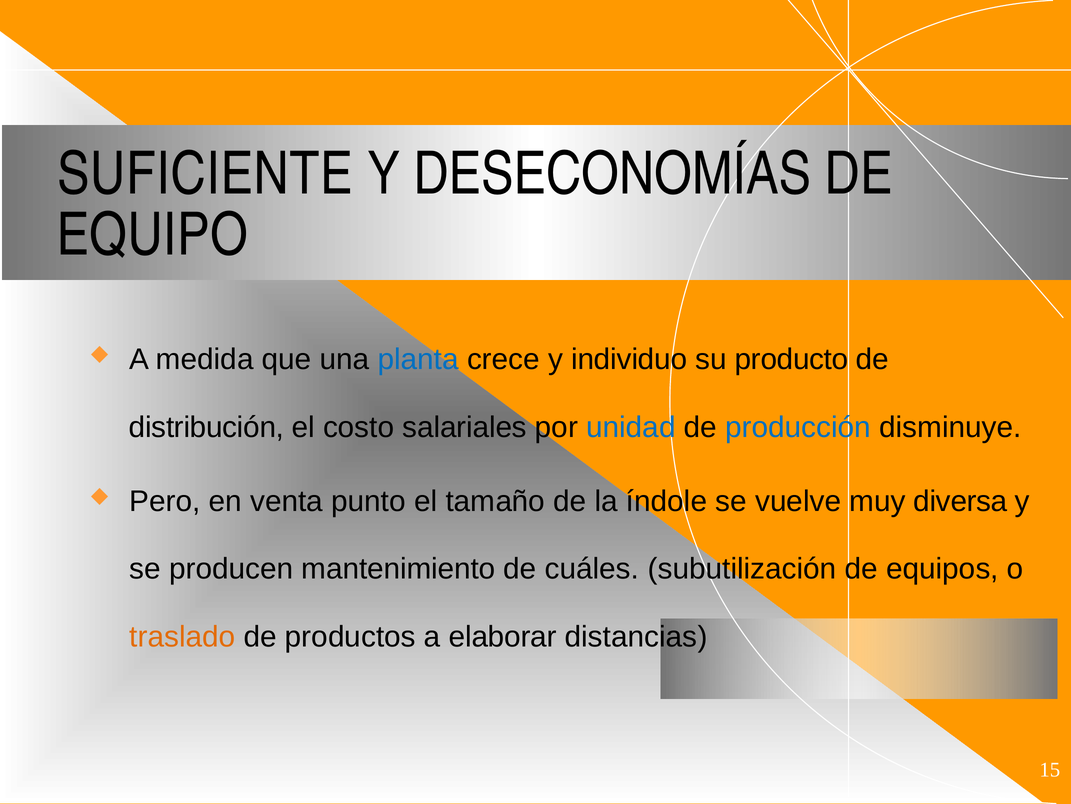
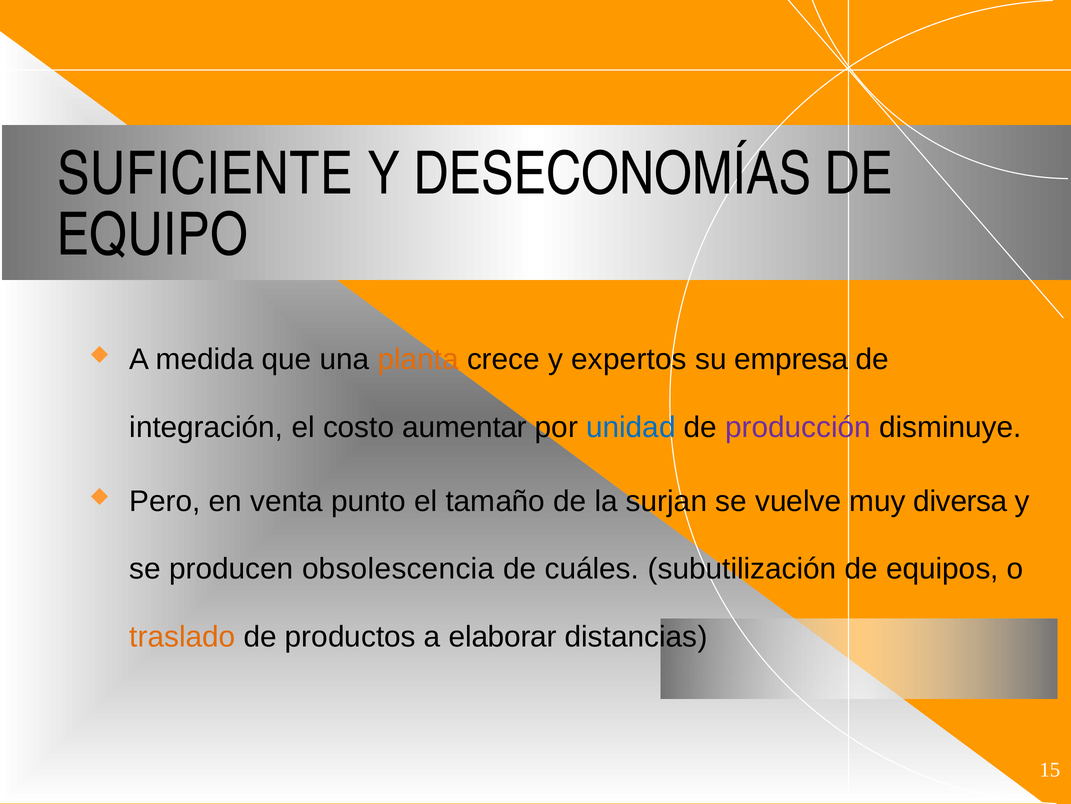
planta colour: blue -> orange (418, 359)
individuo: individuo -> expertos (629, 359)
producto: producto -> empresa (792, 359)
distribución: distribución -> integración (206, 427)
salariales: salariales -> aumentar (465, 427)
producción colour: blue -> purple (798, 427)
índole: índole -> surjan (667, 501)
mantenimiento: mantenimiento -> obsolescencia (398, 569)
